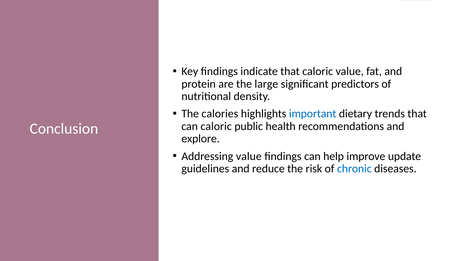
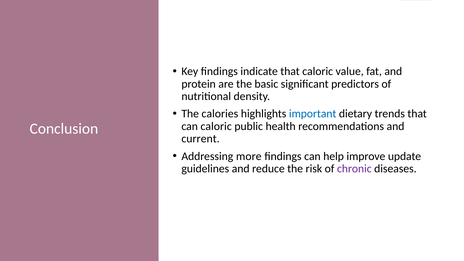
large: large -> basic (266, 84)
explore: explore -> current (201, 139)
Addressing value: value -> more (249, 156)
chronic colour: blue -> purple (354, 169)
